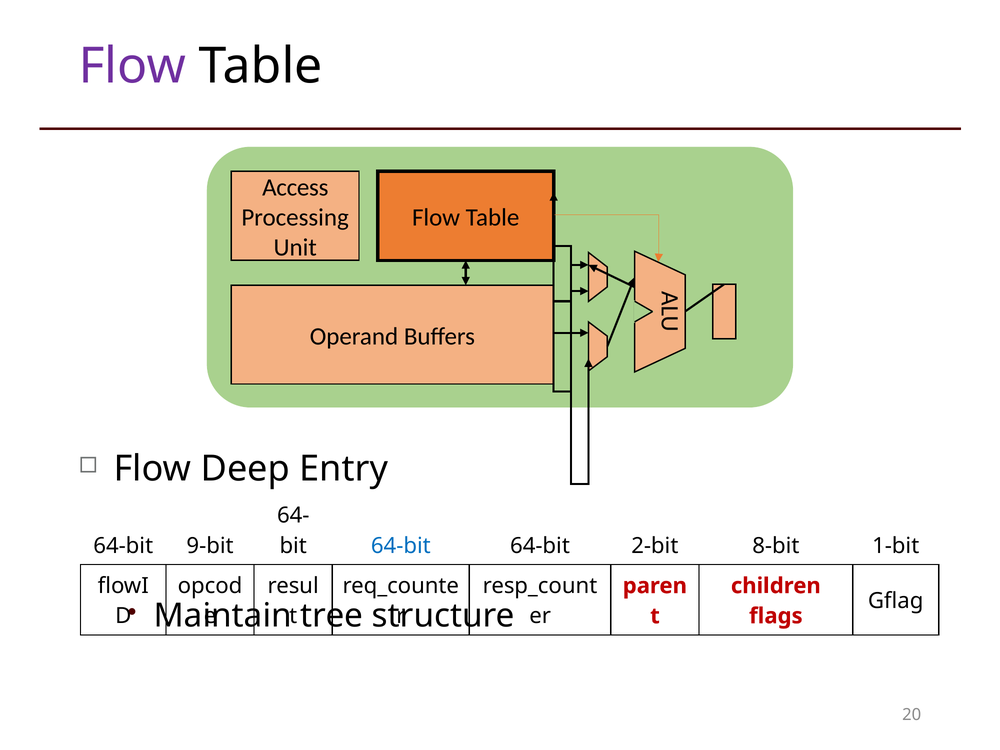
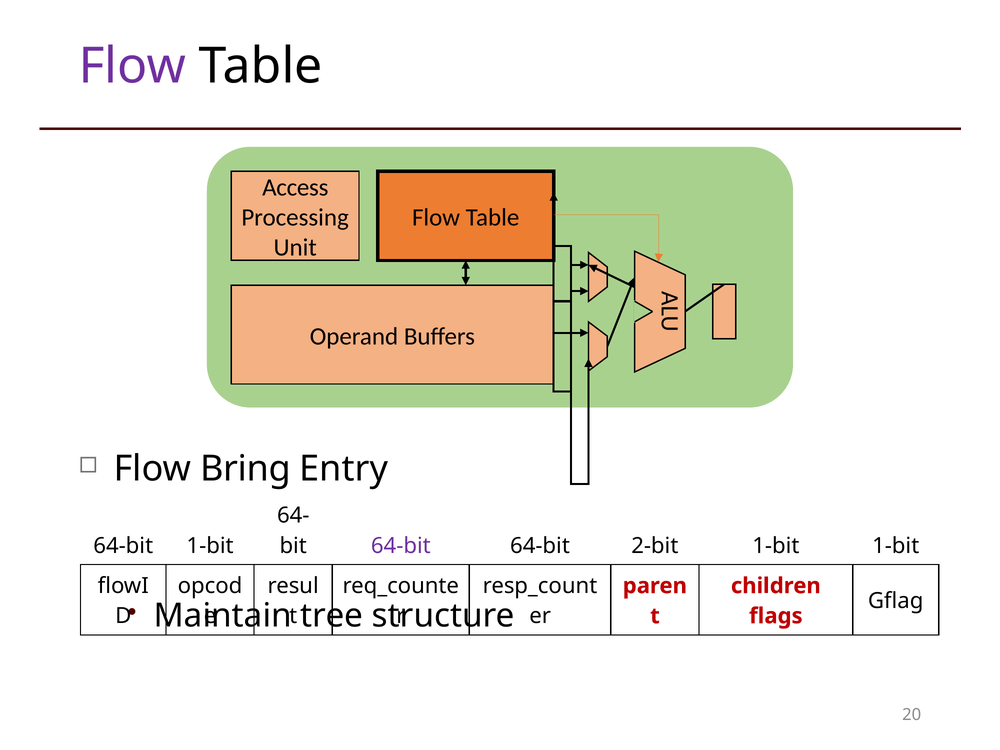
Deep: Deep -> Bring (246, 469)
64-bit 9-bit: 9-bit -> 1-bit (210, 546)
64-bit colour: blue -> purple (401, 546)
2-bit 8-bit: 8-bit -> 1-bit (776, 546)
